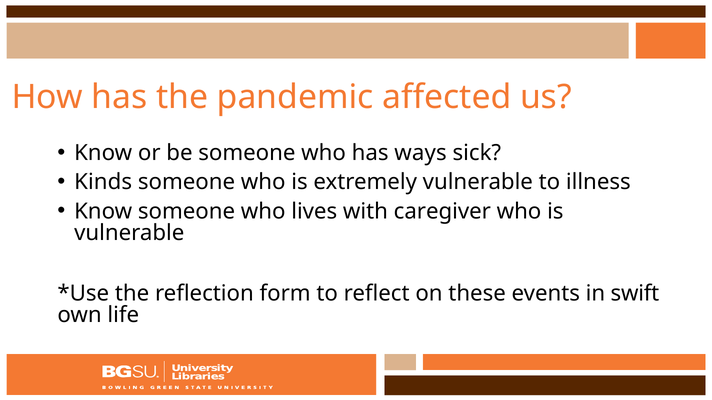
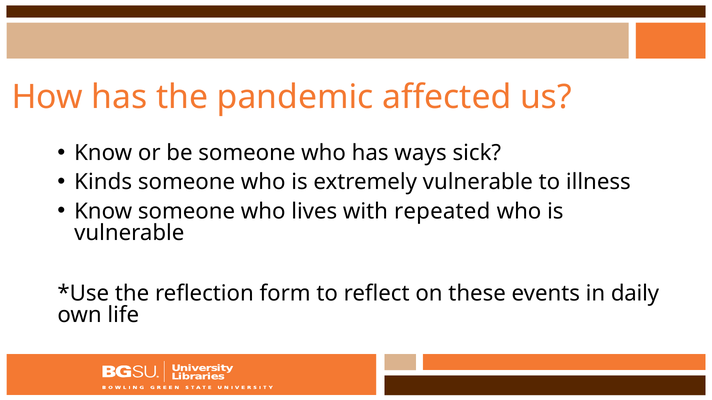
caregiver: caregiver -> repeated (442, 211)
swift: swift -> daily (635, 294)
